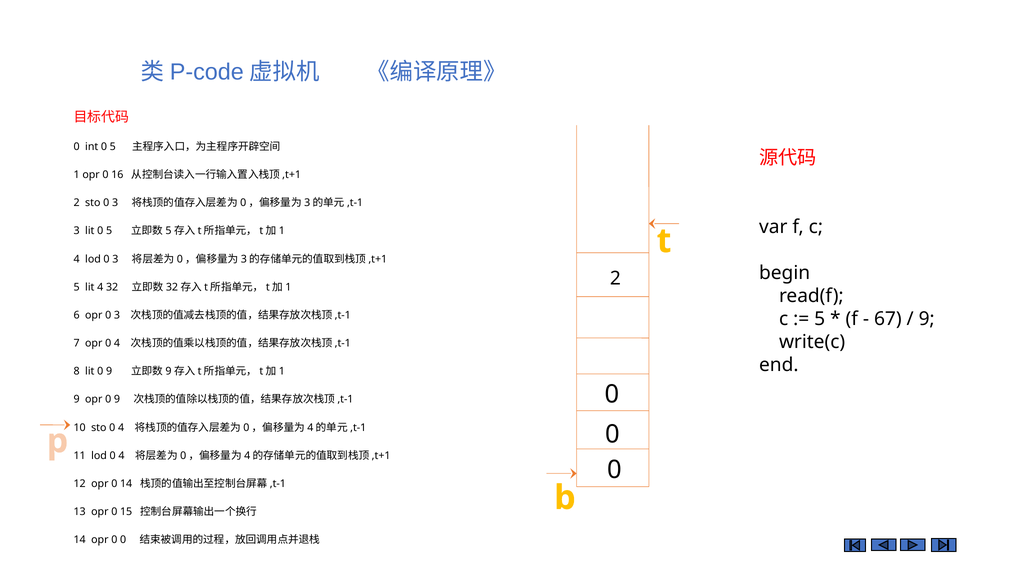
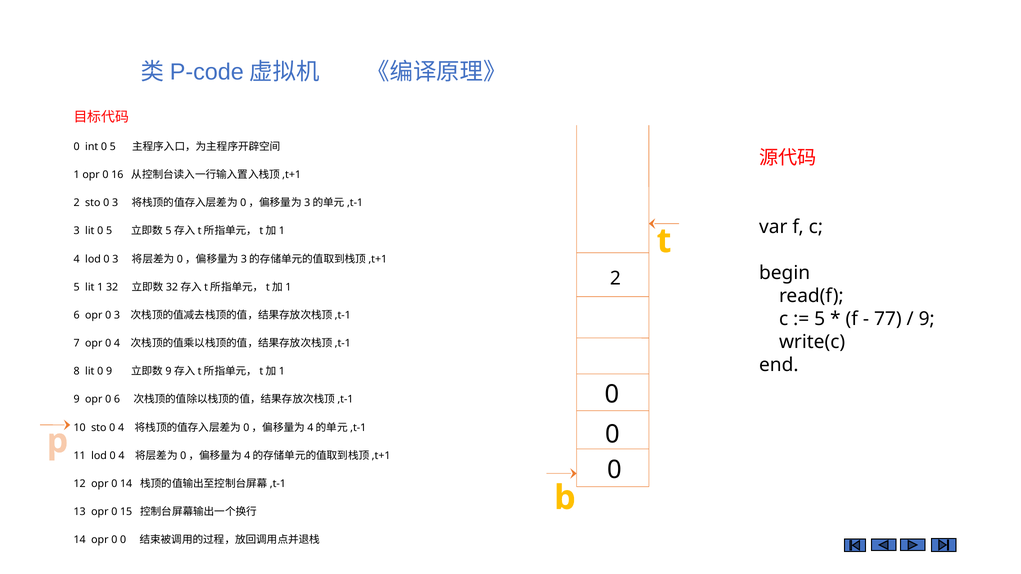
lit 4: 4 -> 1 (100, 287)
67: 67 -> 77 (888, 319)
opr 0 9: 9 -> 6 (117, 400)
